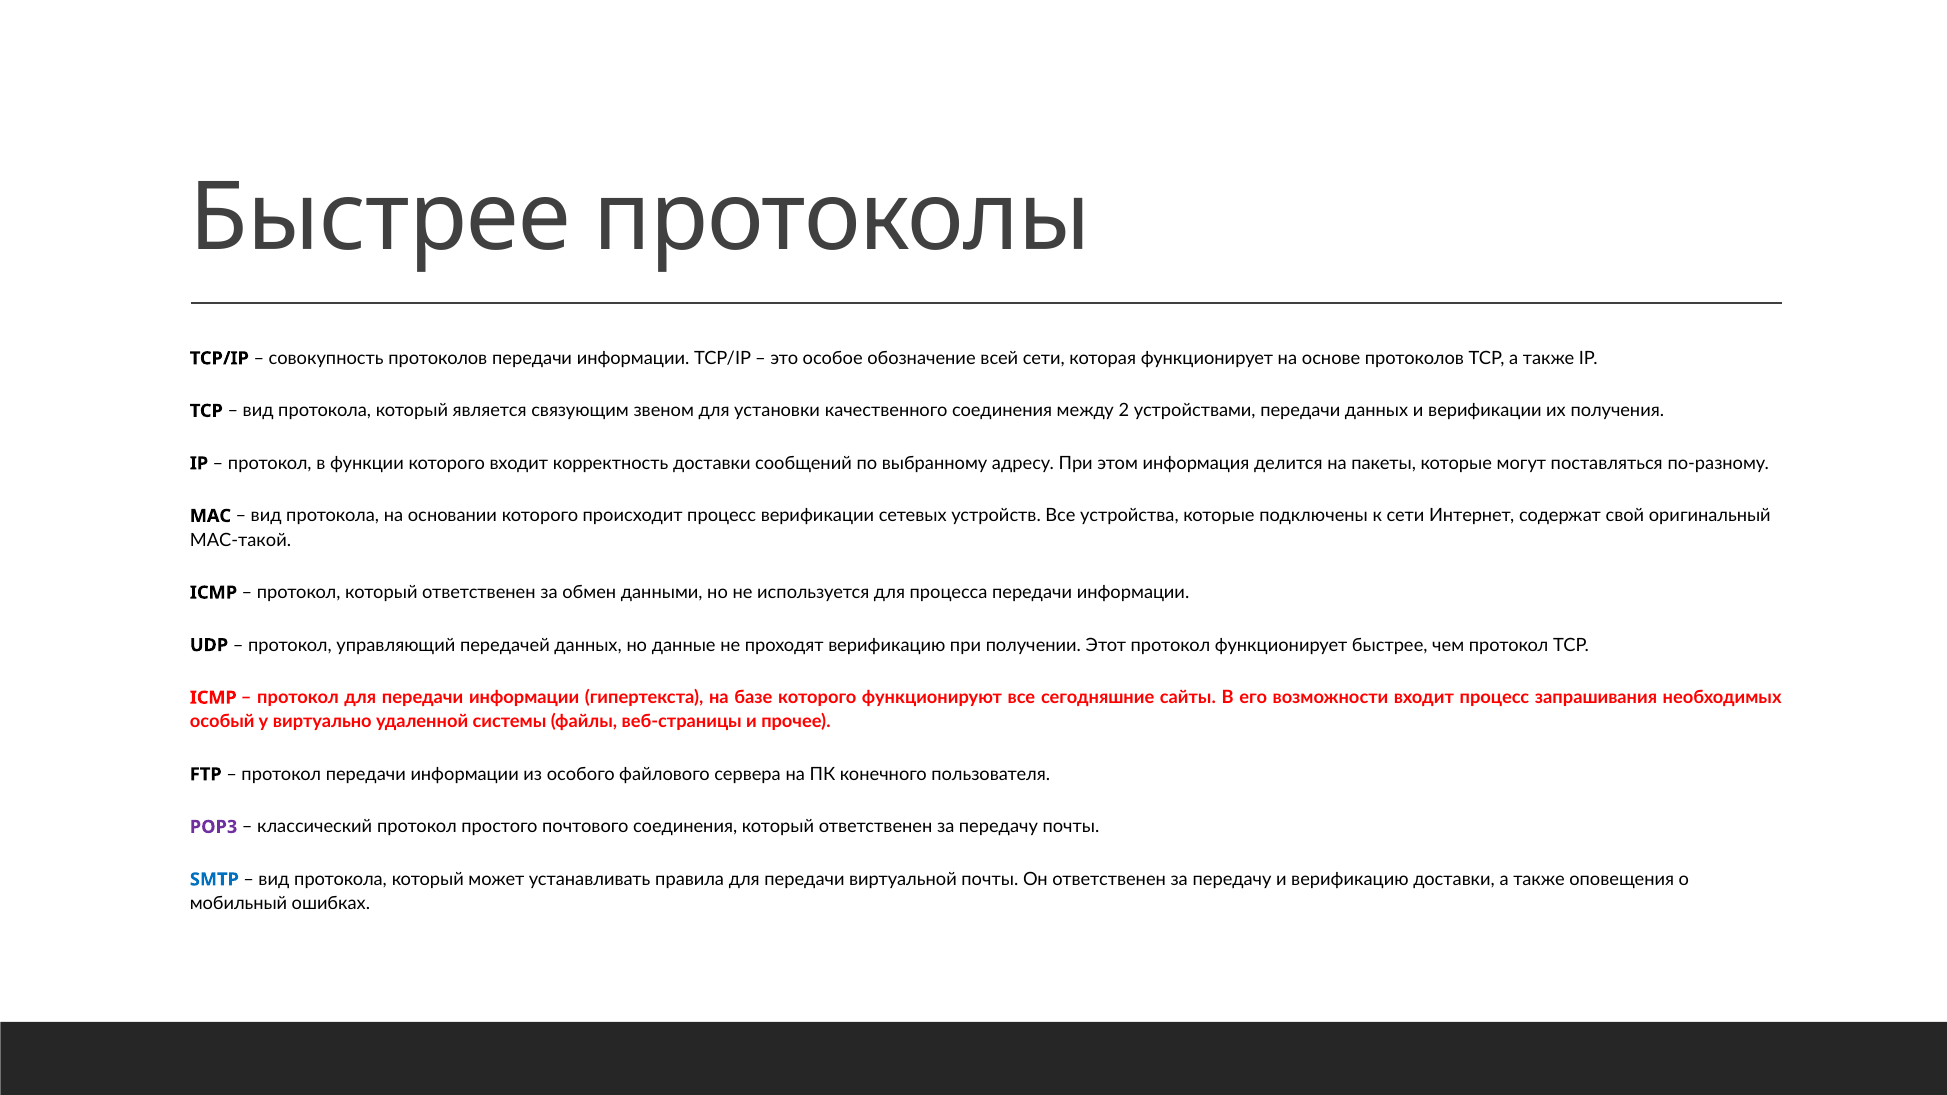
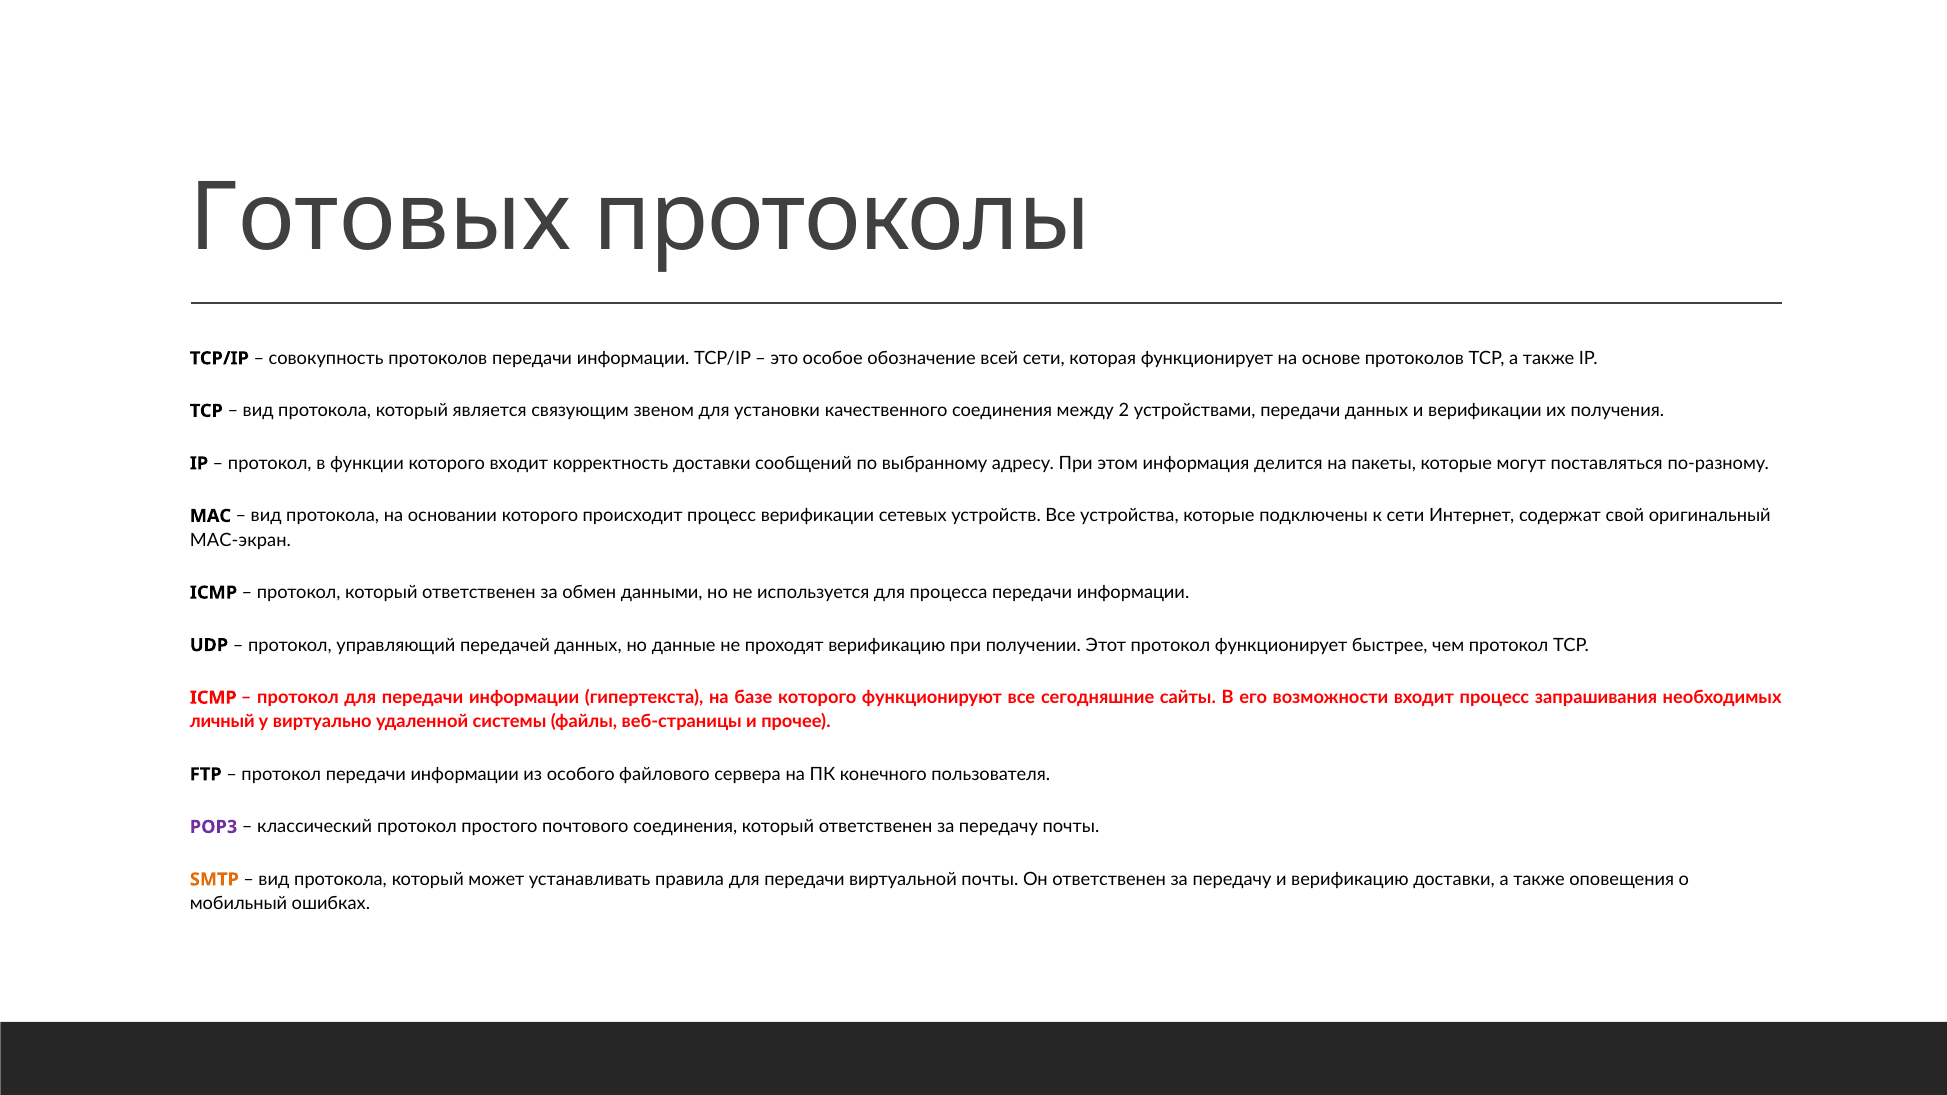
Быстрее: Быстрее -> Готовых (380, 218)
MAC-такой: MAC-такой -> MAC-экран (240, 540)
особый: особый -> личный (222, 722)
SMTP colour: blue -> orange (214, 880)
